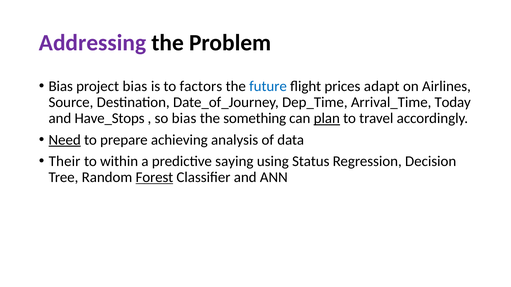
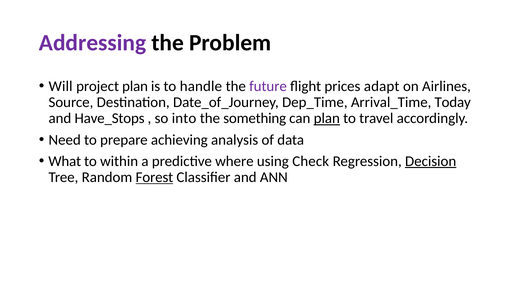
Bias: Bias -> Will (61, 86)
project bias: bias -> plan (135, 86)
factors: factors -> handle (201, 86)
future colour: blue -> purple (268, 86)
so bias: bias -> into (184, 119)
Need underline: present -> none (65, 140)
Their: Their -> What (65, 161)
saying: saying -> where (234, 161)
Status: Status -> Check (311, 161)
Decision underline: none -> present (431, 161)
